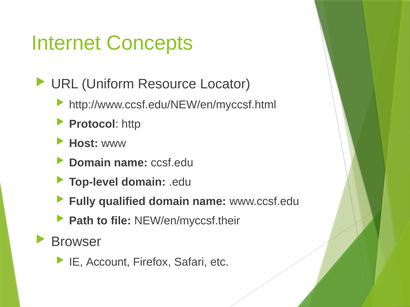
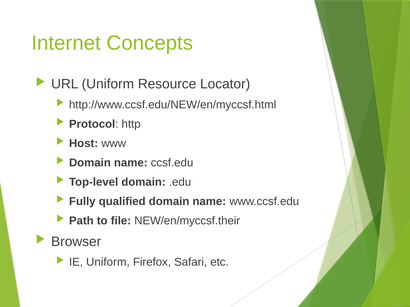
IE Account: Account -> Uniform (108, 262)
